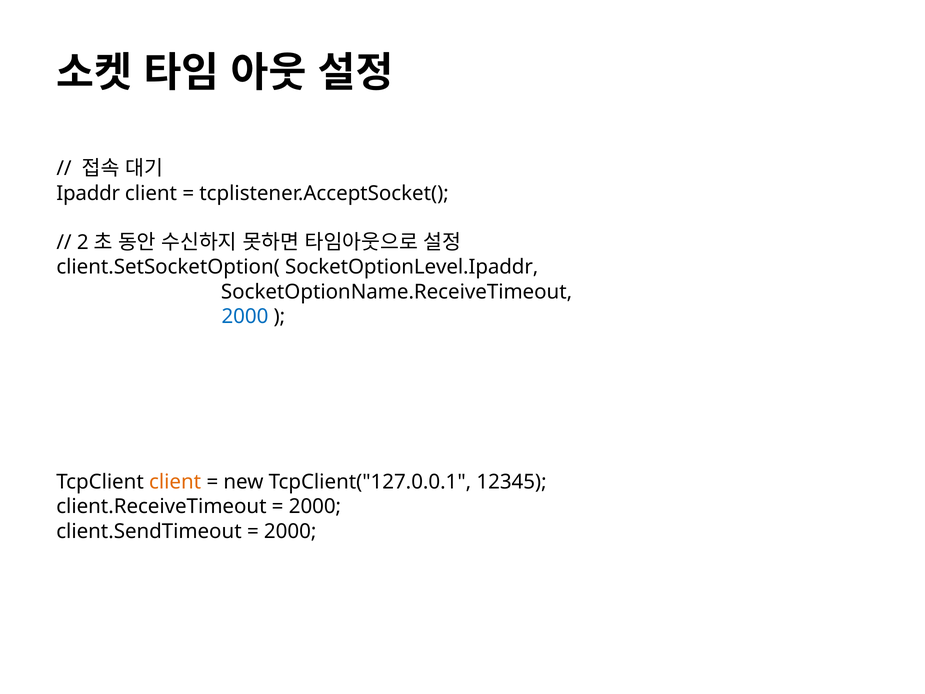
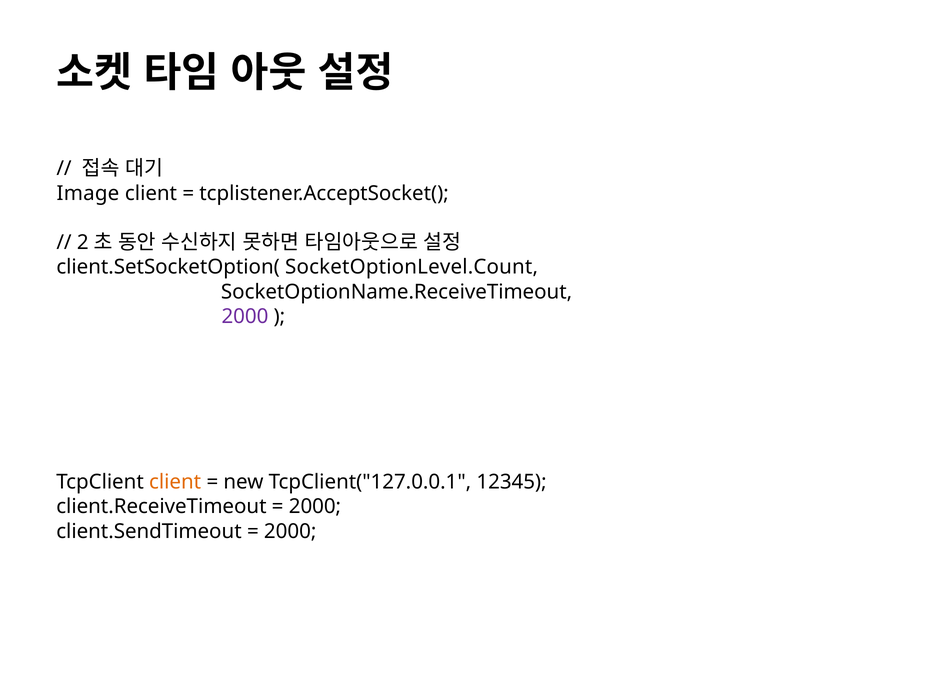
Ipaddr: Ipaddr -> Image (88, 193)
SocketOptionLevel.Ipaddr: SocketOptionLevel.Ipaddr -> SocketOptionLevel.Count (412, 267)
2000 colour: blue -> purple (245, 316)
